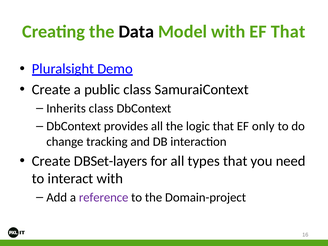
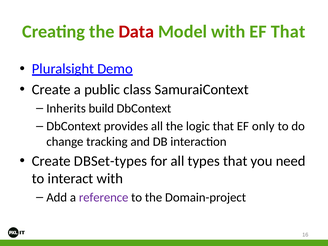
Data colour: black -> red (136, 32)
Inherits class: class -> build (101, 108)
DBSet-layers: DBSet-layers -> DBSet-types (111, 161)
